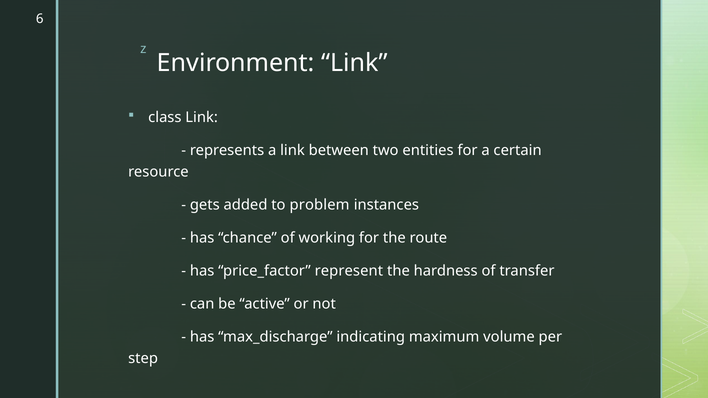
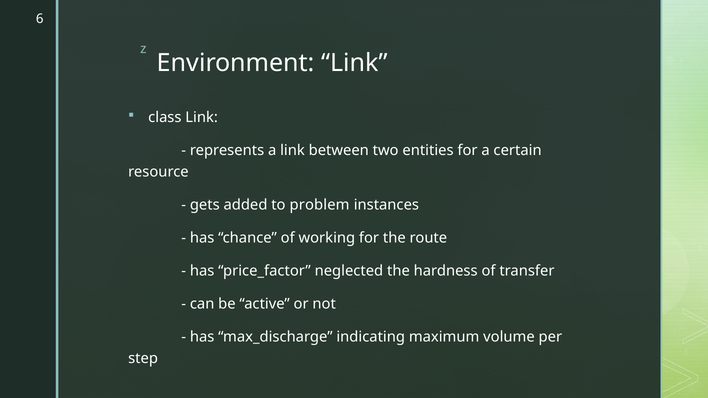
represent: represent -> neglected (349, 271)
